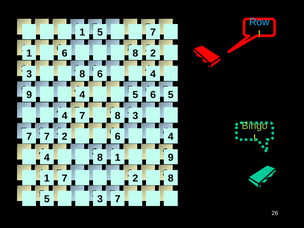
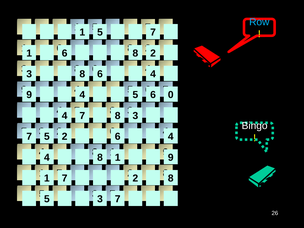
6 5: 5 -> 0 (171, 95)
Bingo colour: light green -> white (255, 126)
7: 7 -> 5 (47, 137)
